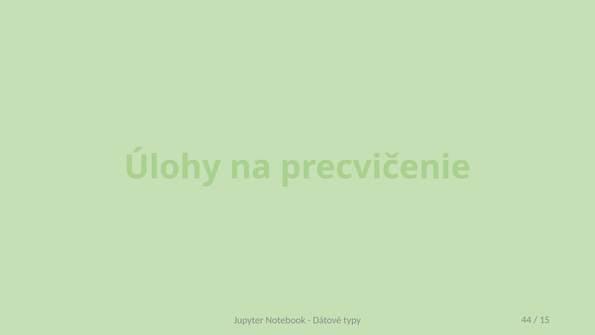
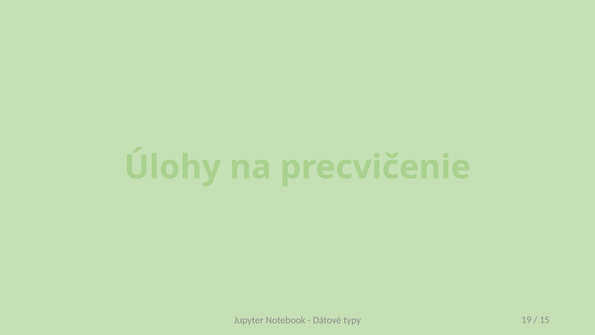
44: 44 -> 19 (526, 320)
